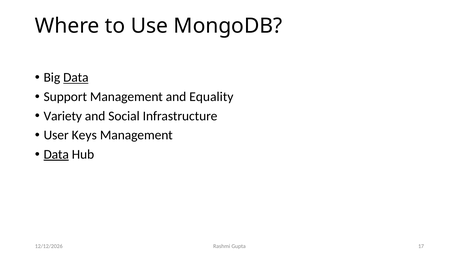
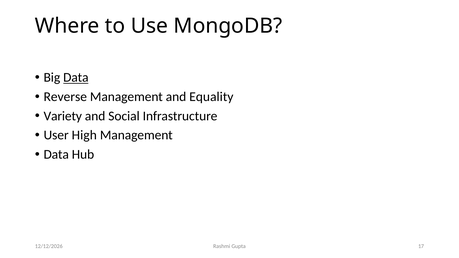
Support: Support -> Reverse (65, 97)
Keys: Keys -> High (84, 135)
Data underline: present -> none (56, 155)
